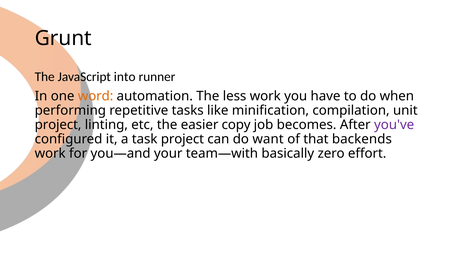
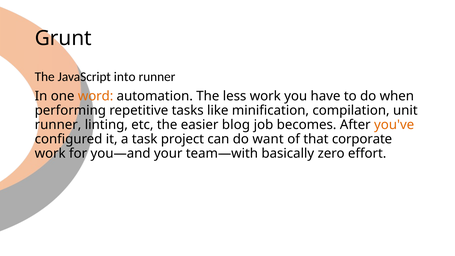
project: project -> runner (58, 125)
copy: copy -> blog (236, 125)
you've colour: purple -> orange (394, 125)
backends: backends -> corporate (362, 139)
